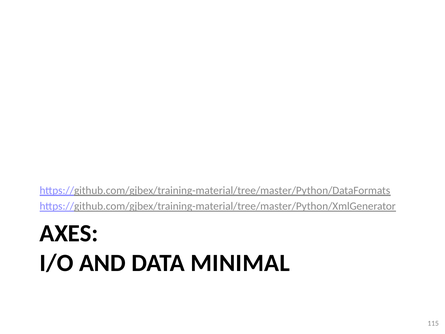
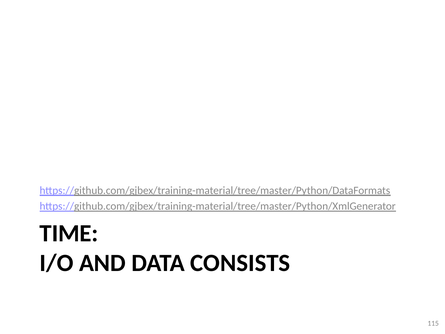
AXES: AXES -> TIME (69, 233)
MINIMAL: MINIMAL -> CONSISTS (240, 263)
